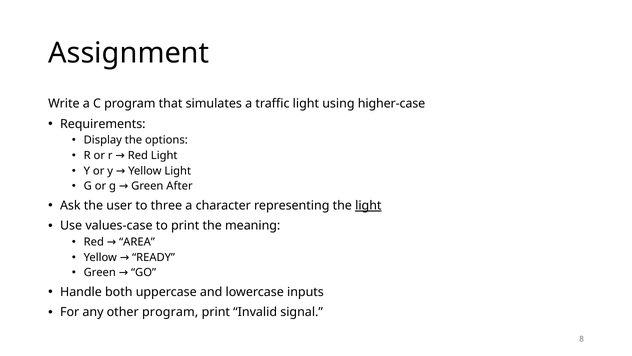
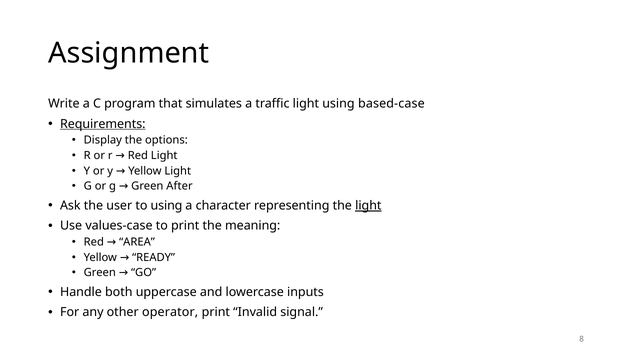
higher-case: higher-case -> based-case (391, 104)
Requirements underline: none -> present (103, 124)
to three: three -> using (166, 205)
other program: program -> operator (170, 312)
